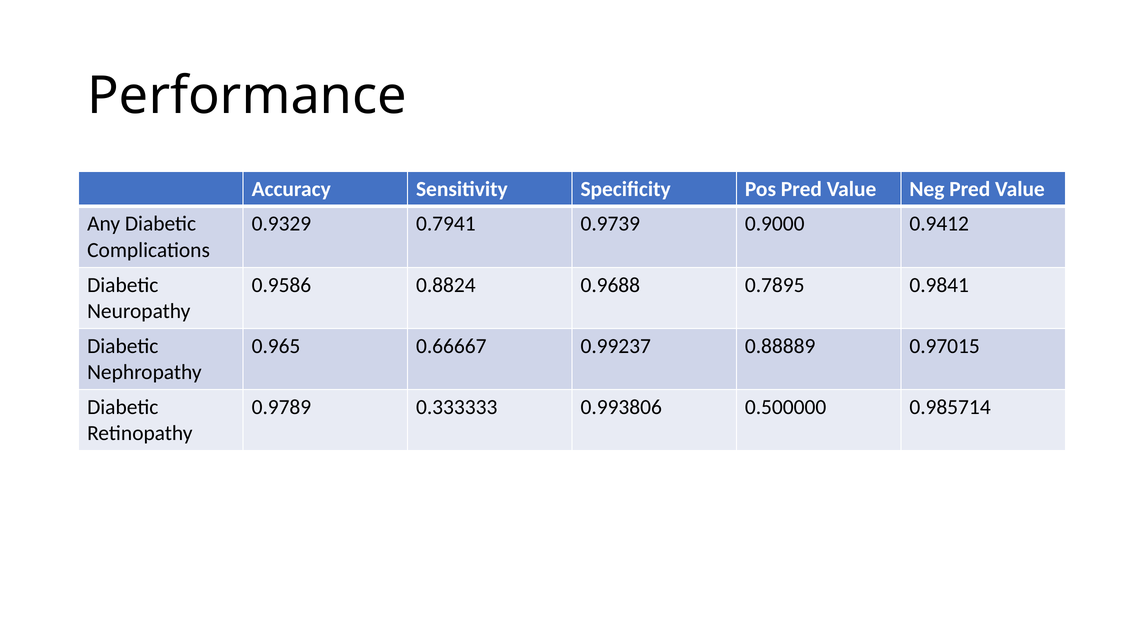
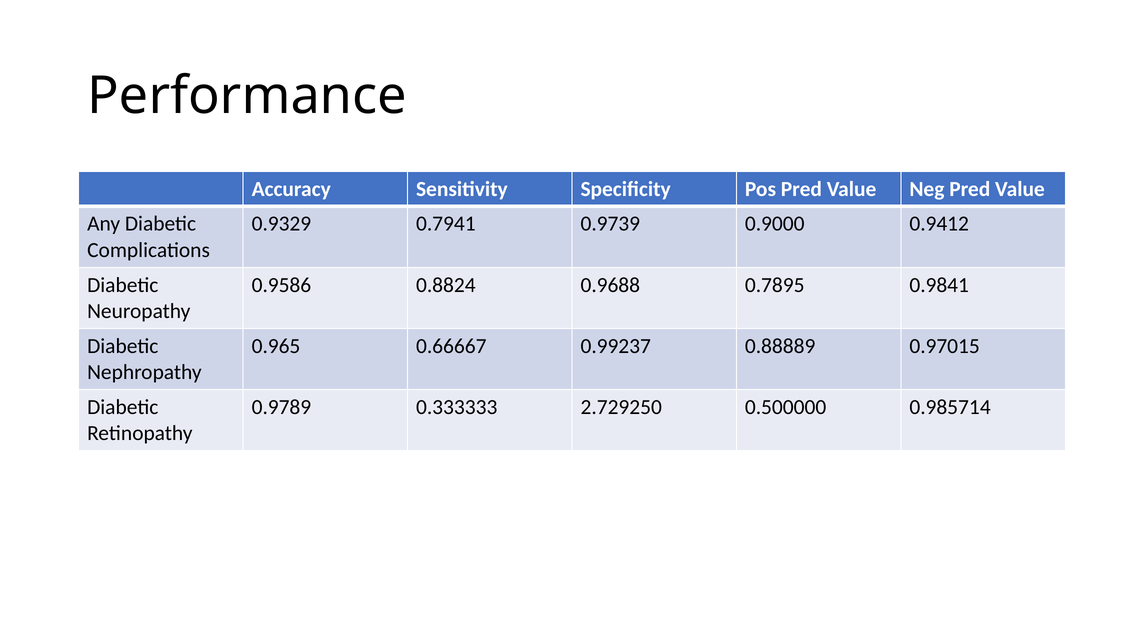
0.993806: 0.993806 -> 2.729250 (621, 407)
